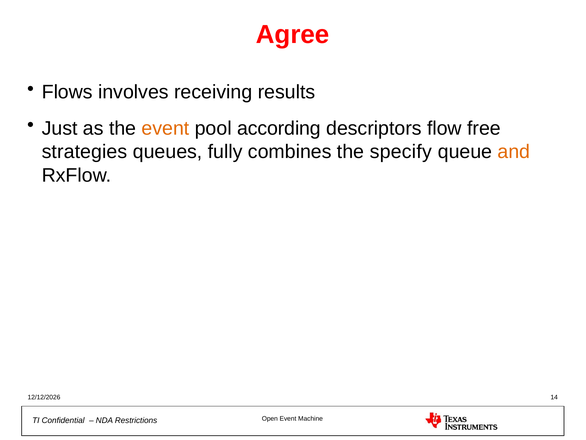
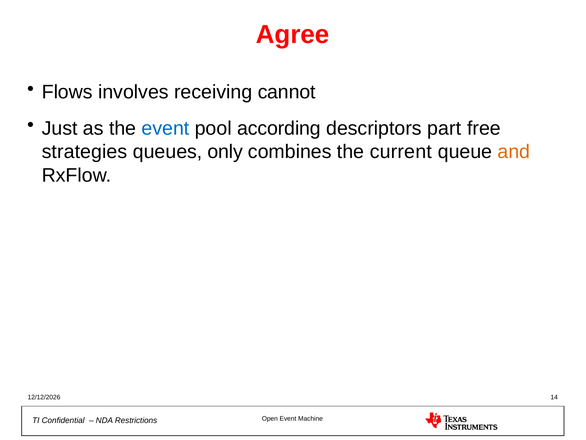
results: results -> cannot (287, 92)
event colour: orange -> blue (165, 128)
flow: flow -> part (444, 128)
fully: fully -> only (225, 152)
specify: specify -> current (401, 152)
